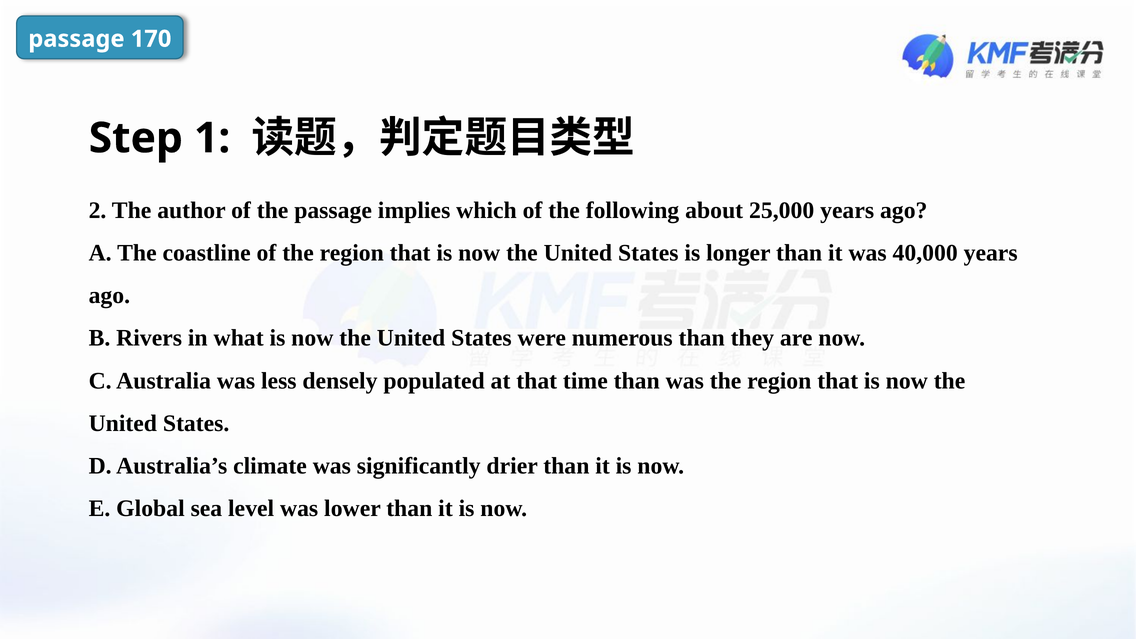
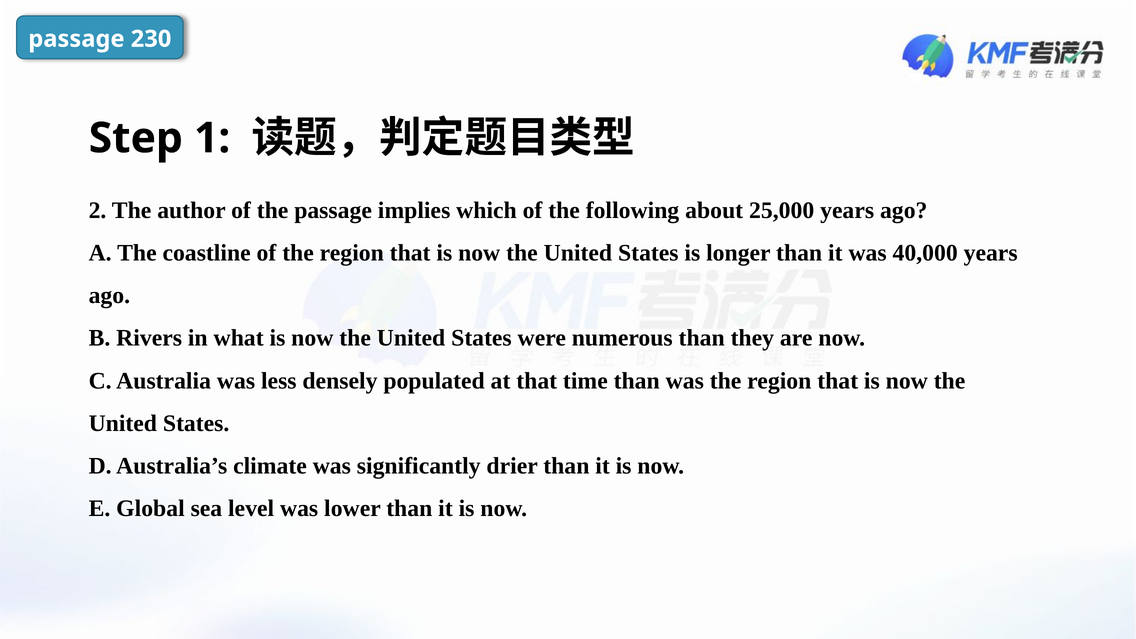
170: 170 -> 230 (151, 39)
